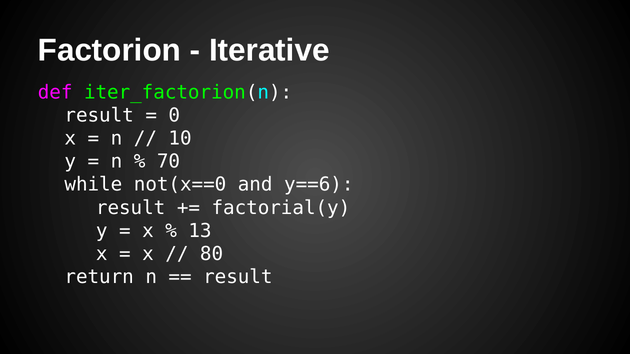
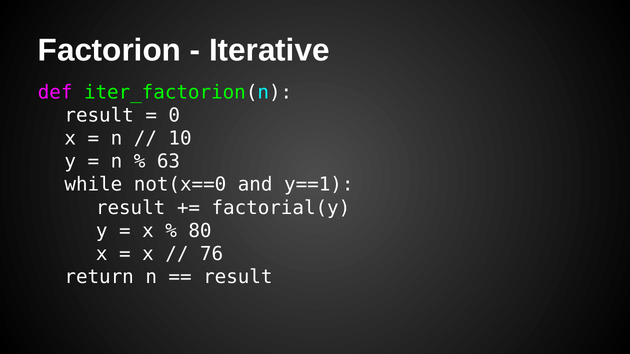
70: 70 -> 63 (169, 162)
y==6: y==6 -> y==1 (319, 185)
13: 13 -> 80 (200, 231)
80: 80 -> 76 (212, 254)
